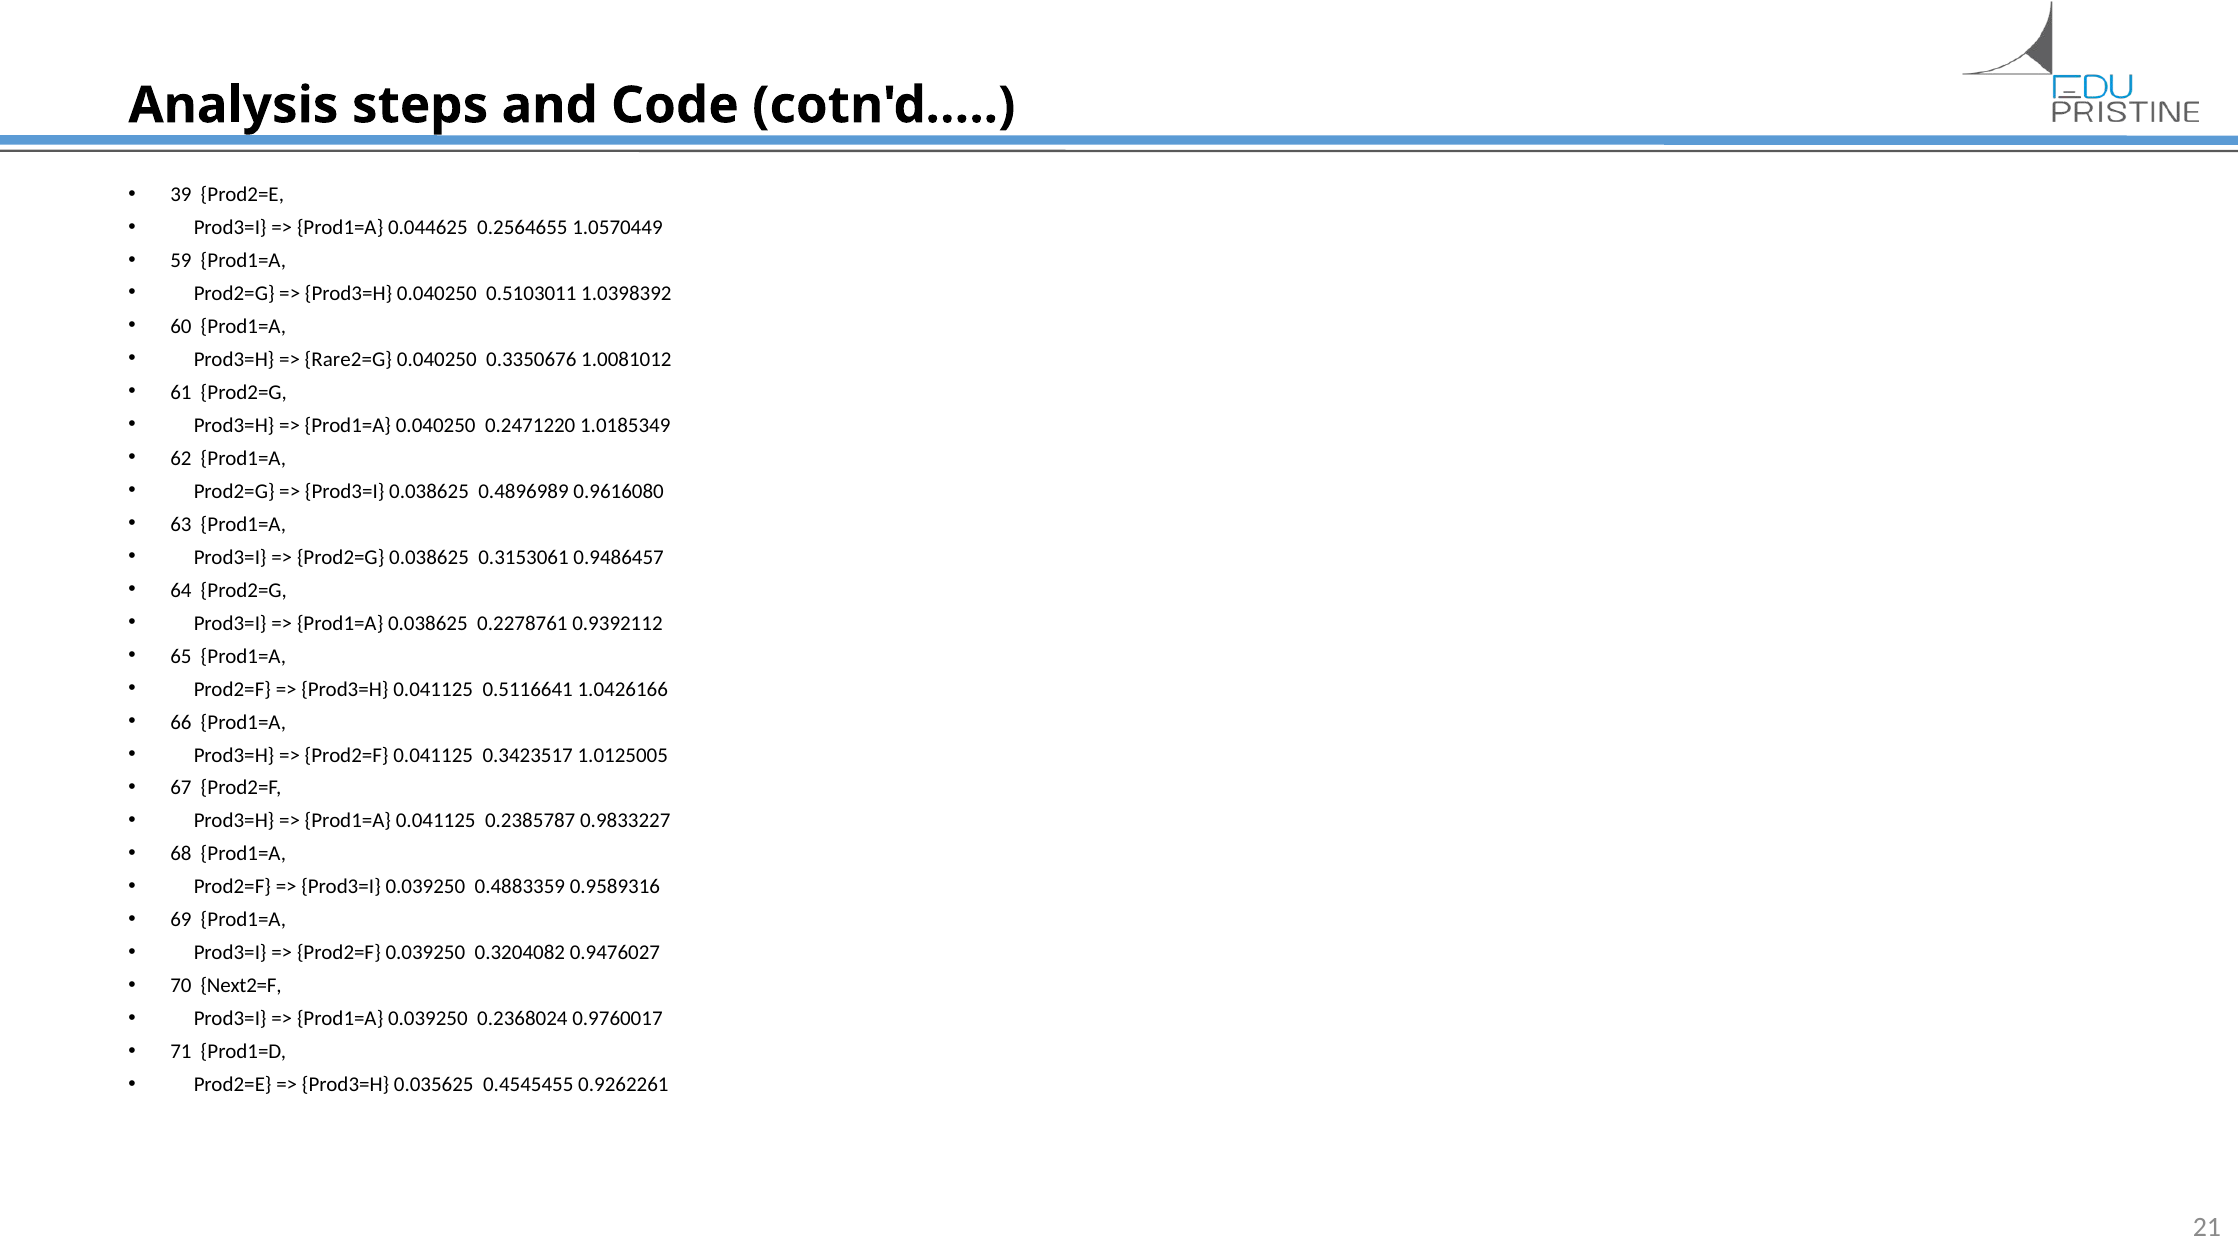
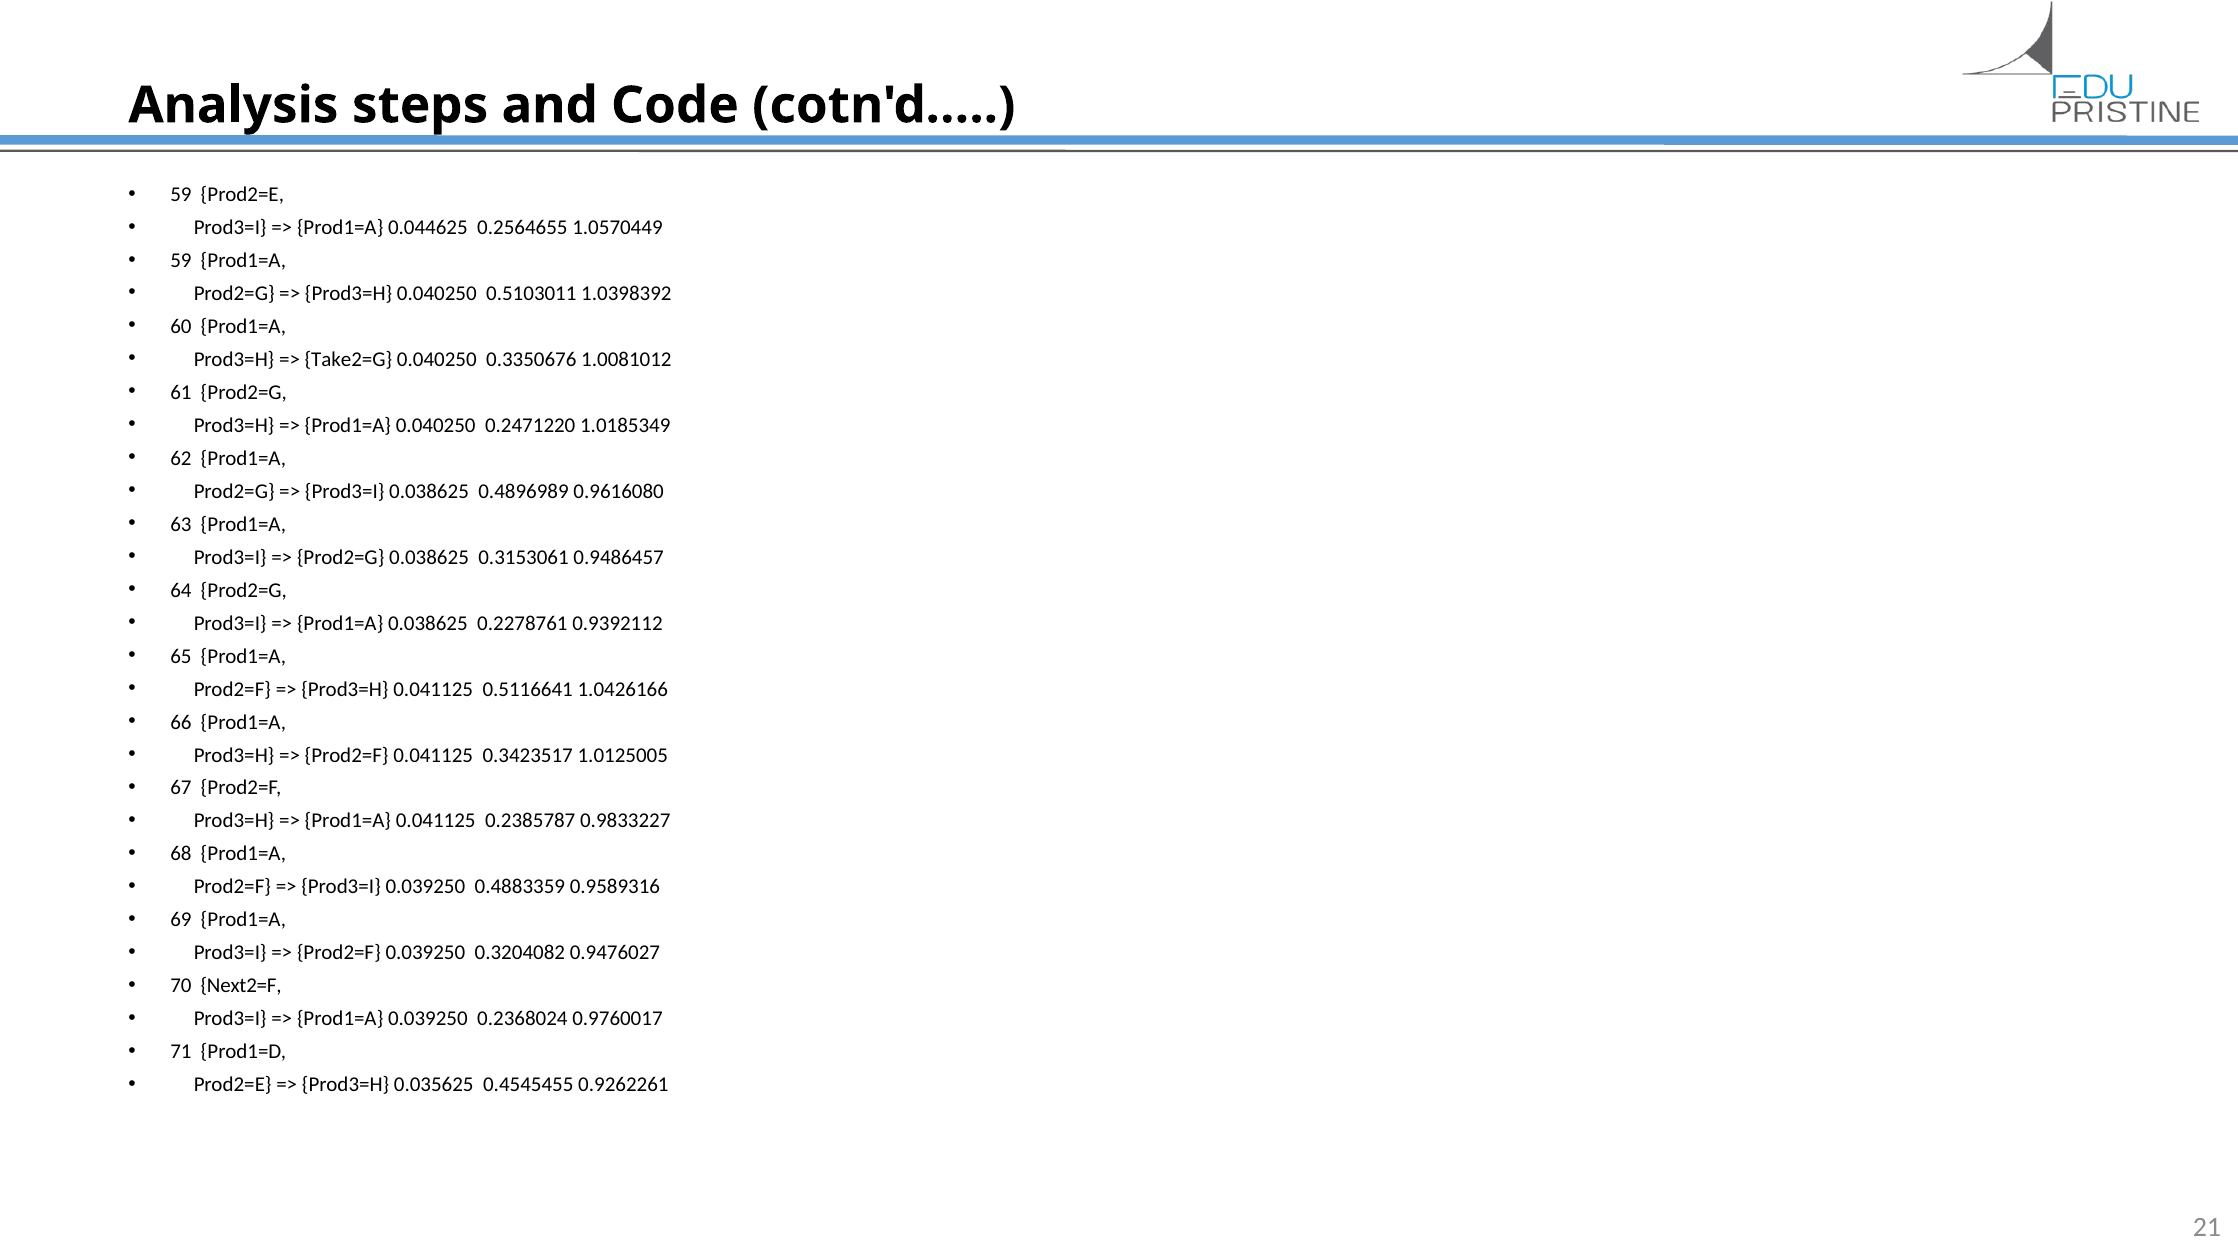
39: 39 -> 59 (181, 194)
Rare2=G: Rare2=G -> Take2=G (348, 359)
